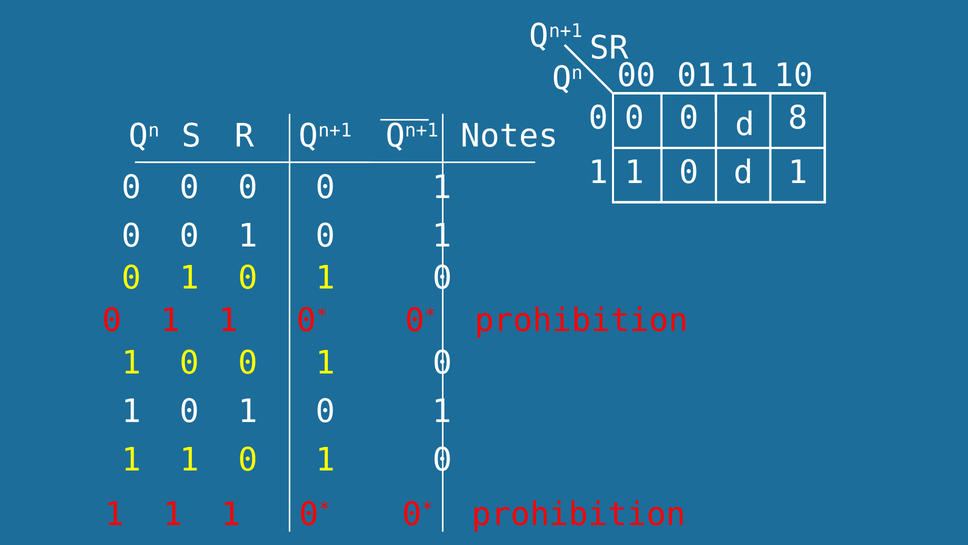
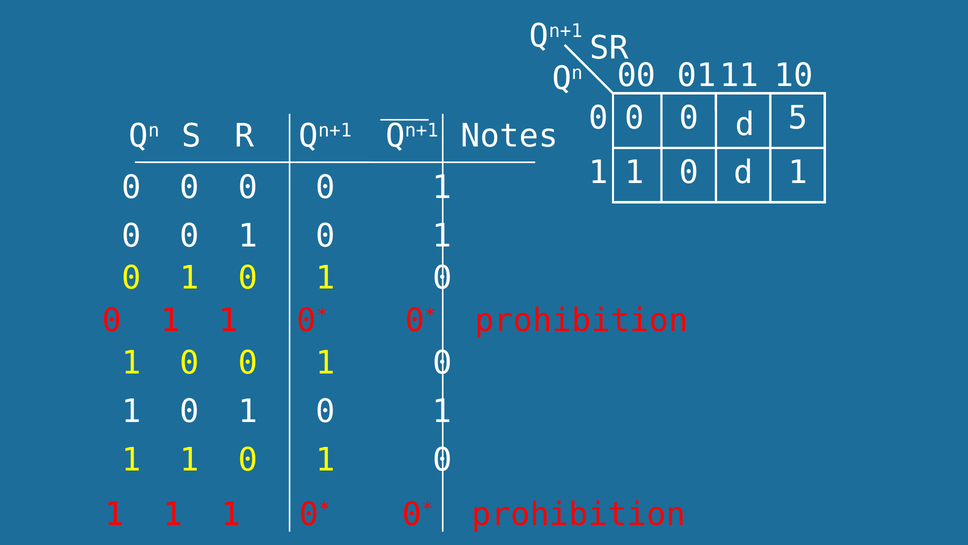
8: 8 -> 5 (798, 118)
